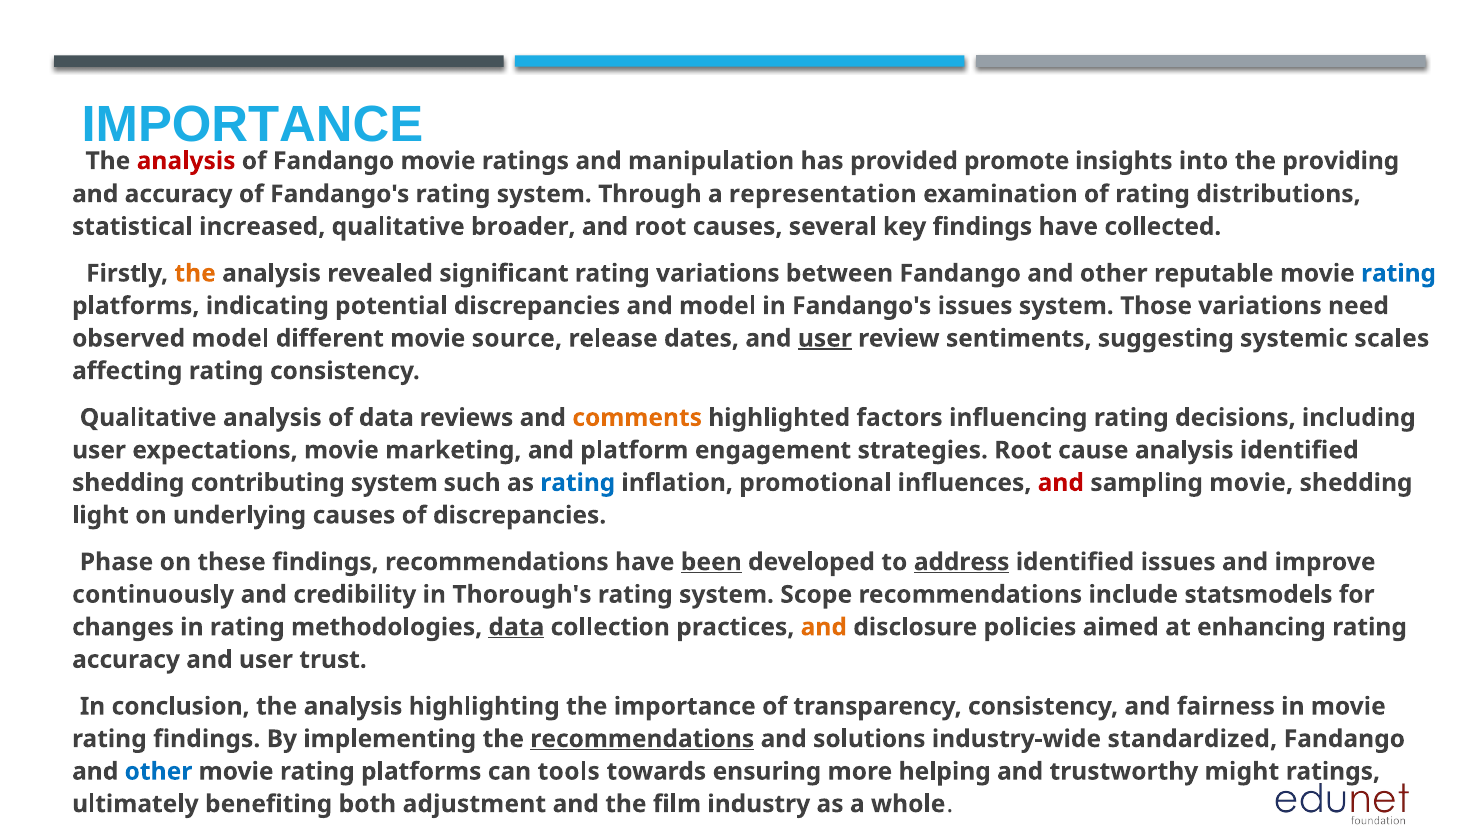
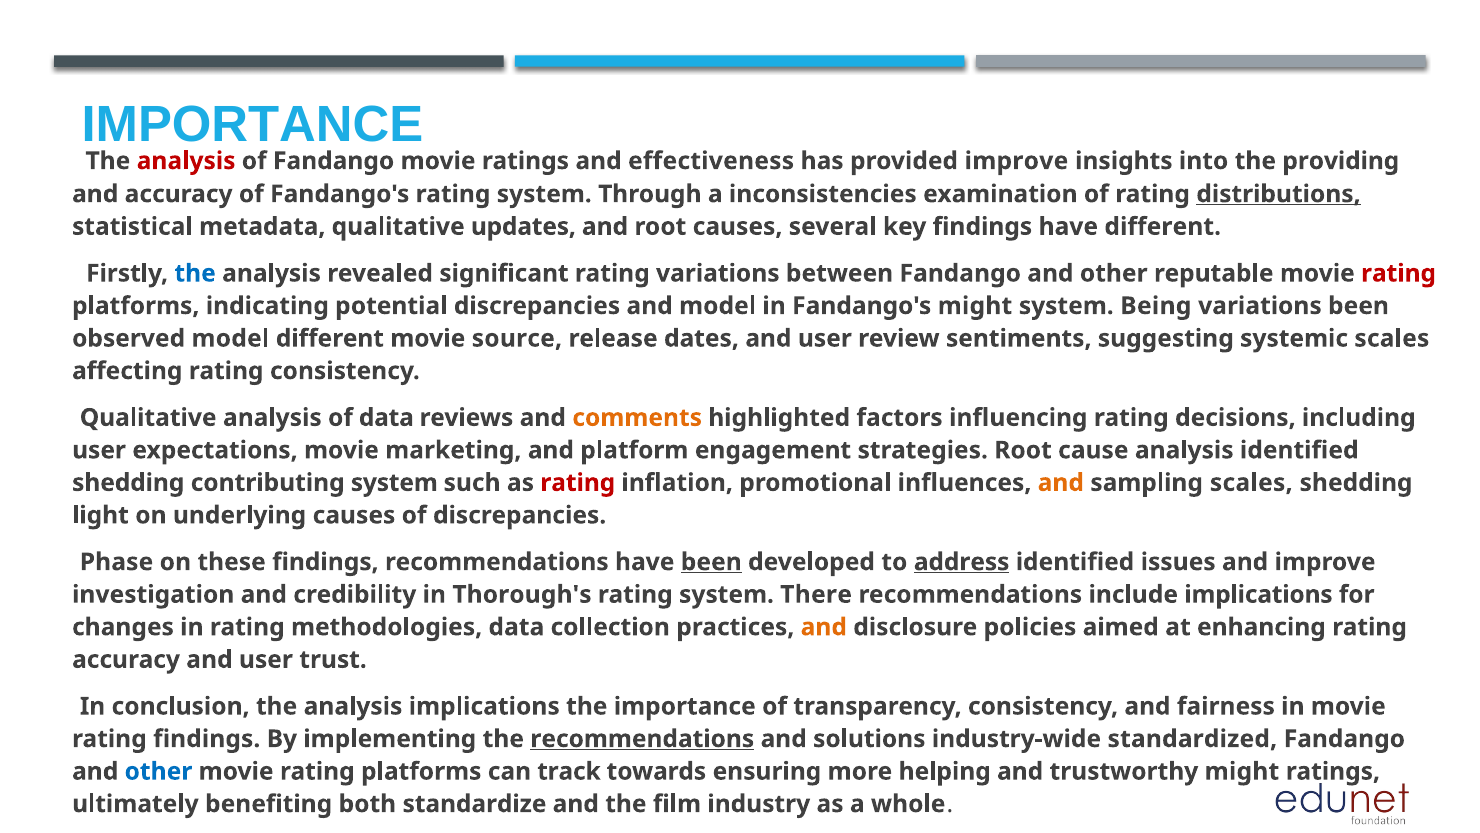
manipulation: manipulation -> effectiveness (711, 161)
provided promote: promote -> improve (1016, 161)
representation: representation -> inconsistencies (823, 194)
distributions underline: none -> present (1278, 194)
increased: increased -> metadata (262, 226)
broader: broader -> updates (523, 226)
have collected: collected -> different (1163, 226)
the colour: orange -> blue (195, 273)
rating colour: blue -> red (1399, 273)
Fandango's issues: issues -> might (975, 306)
Those: Those -> Being (1156, 306)
variations need: need -> been (1358, 306)
user underline: present -> none (825, 338)
rating colour: blue -> red (578, 482)
and colour: red -> orange (1061, 482)
sampling movie: movie -> scales (1251, 482)
continuously: continuously -> investigation (153, 594)
Scope: Scope -> There (816, 594)
include statsmodels: statsmodels -> implications (1258, 594)
data underline: present -> none (516, 627)
analysis highlighting: highlighting -> implications (484, 706)
tools: tools -> track (569, 771)
adjustment: adjustment -> standardize (474, 804)
